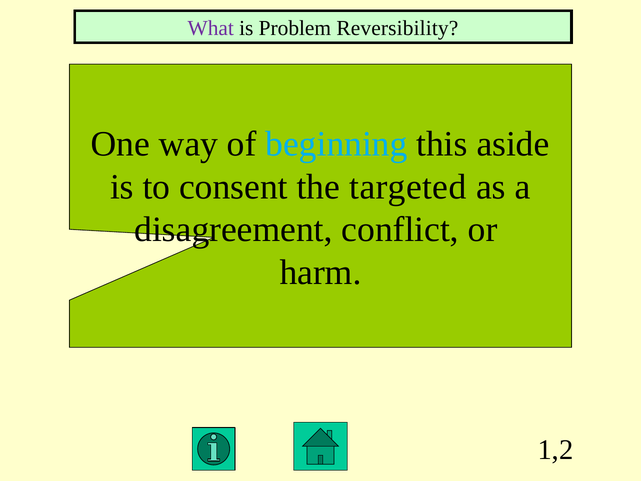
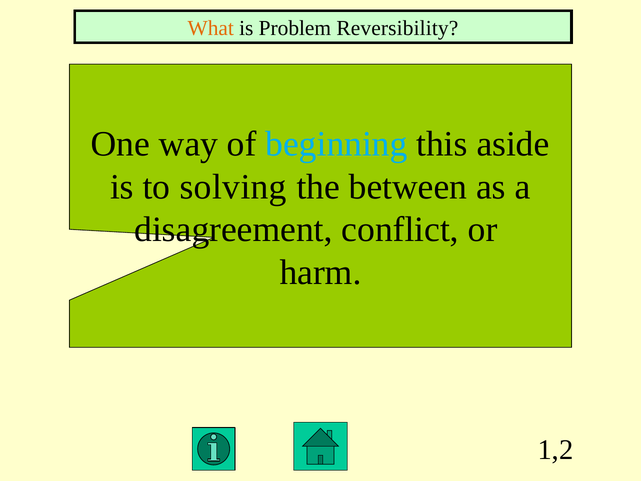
What colour: purple -> orange (211, 28)
consent: consent -> solving (233, 187)
targeted: targeted -> between (408, 187)
